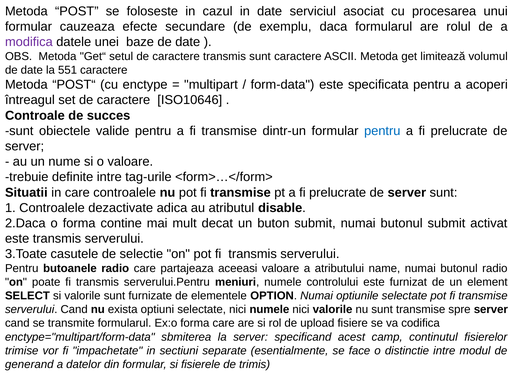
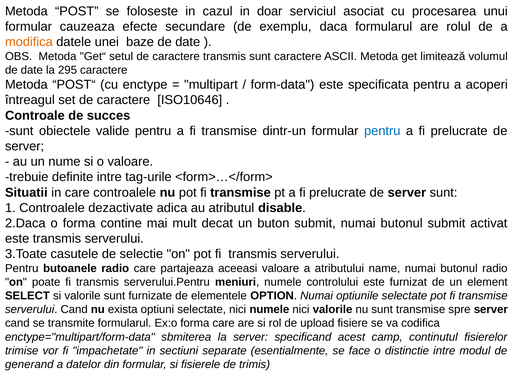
in date: date -> doar (270, 11)
modifica colour: purple -> orange (29, 42)
551: 551 -> 295 (68, 70)
